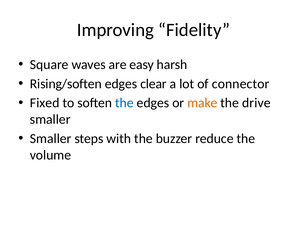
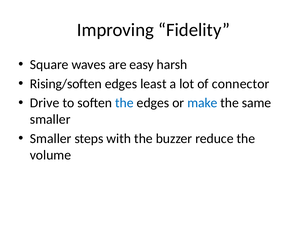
clear: clear -> least (153, 84)
Fixed: Fixed -> Drive (45, 103)
make colour: orange -> blue (202, 103)
drive: drive -> same (256, 103)
